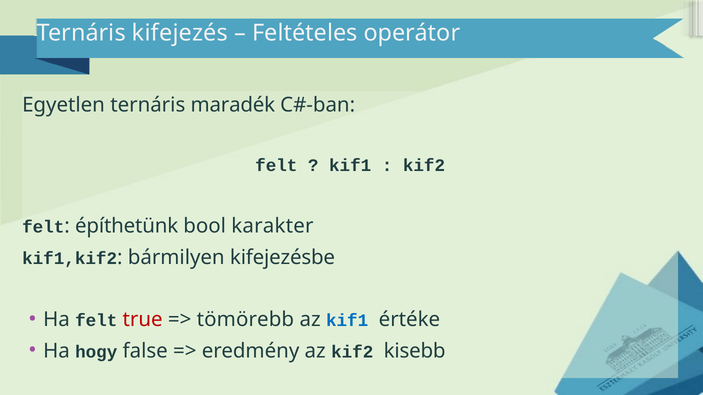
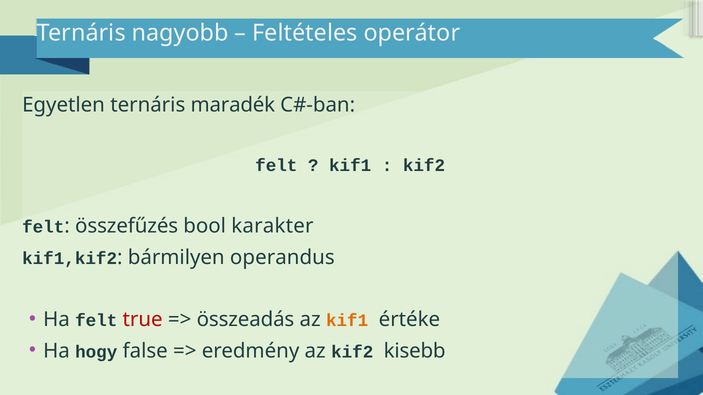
kifejezés: kifejezés -> nagyobb (180, 33)
építhetünk: építhetünk -> összefűzés (127, 226)
kifejezésbe: kifejezésbe -> operandus (282, 258)
tömörebb: tömörebb -> összeadás (246, 320)
kif1 colour: blue -> orange (347, 321)
